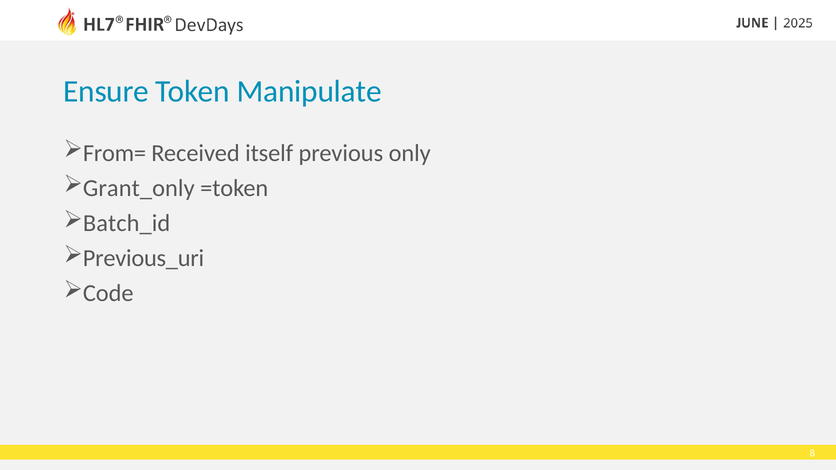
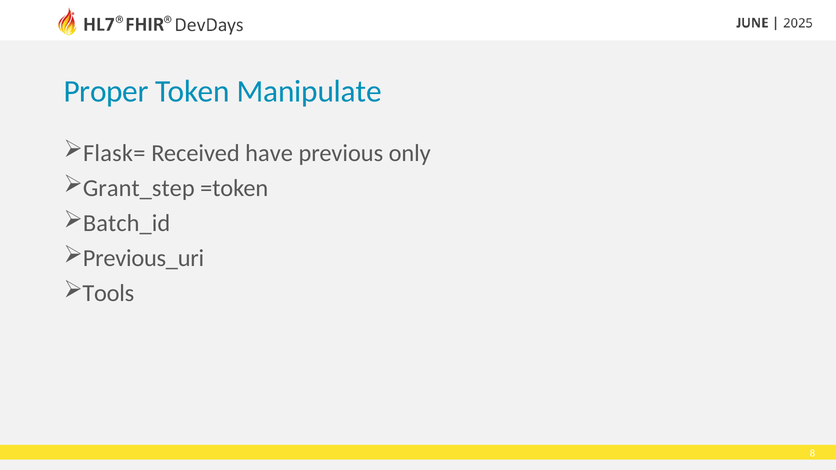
Ensure: Ensure -> Proper (106, 91)
From=: From= -> Flask= (114, 153)
itself: itself -> have (269, 153)
Grant_only: Grant_only -> Grant_step (139, 188)
Code: Code -> Tools (108, 293)
